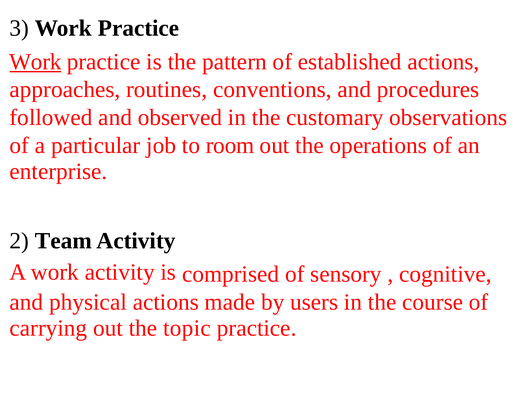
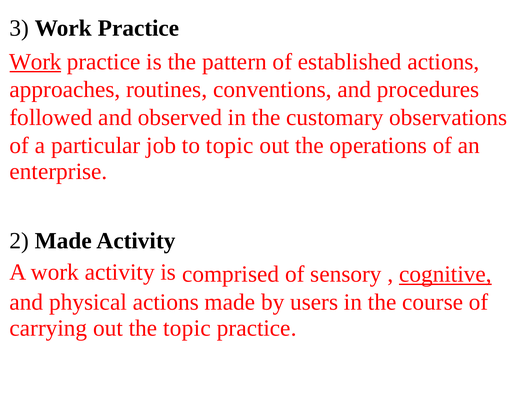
to room: room -> topic (230, 146)
2 Team: Team -> Made (63, 241)
cognitive underline: none -> present (445, 275)
